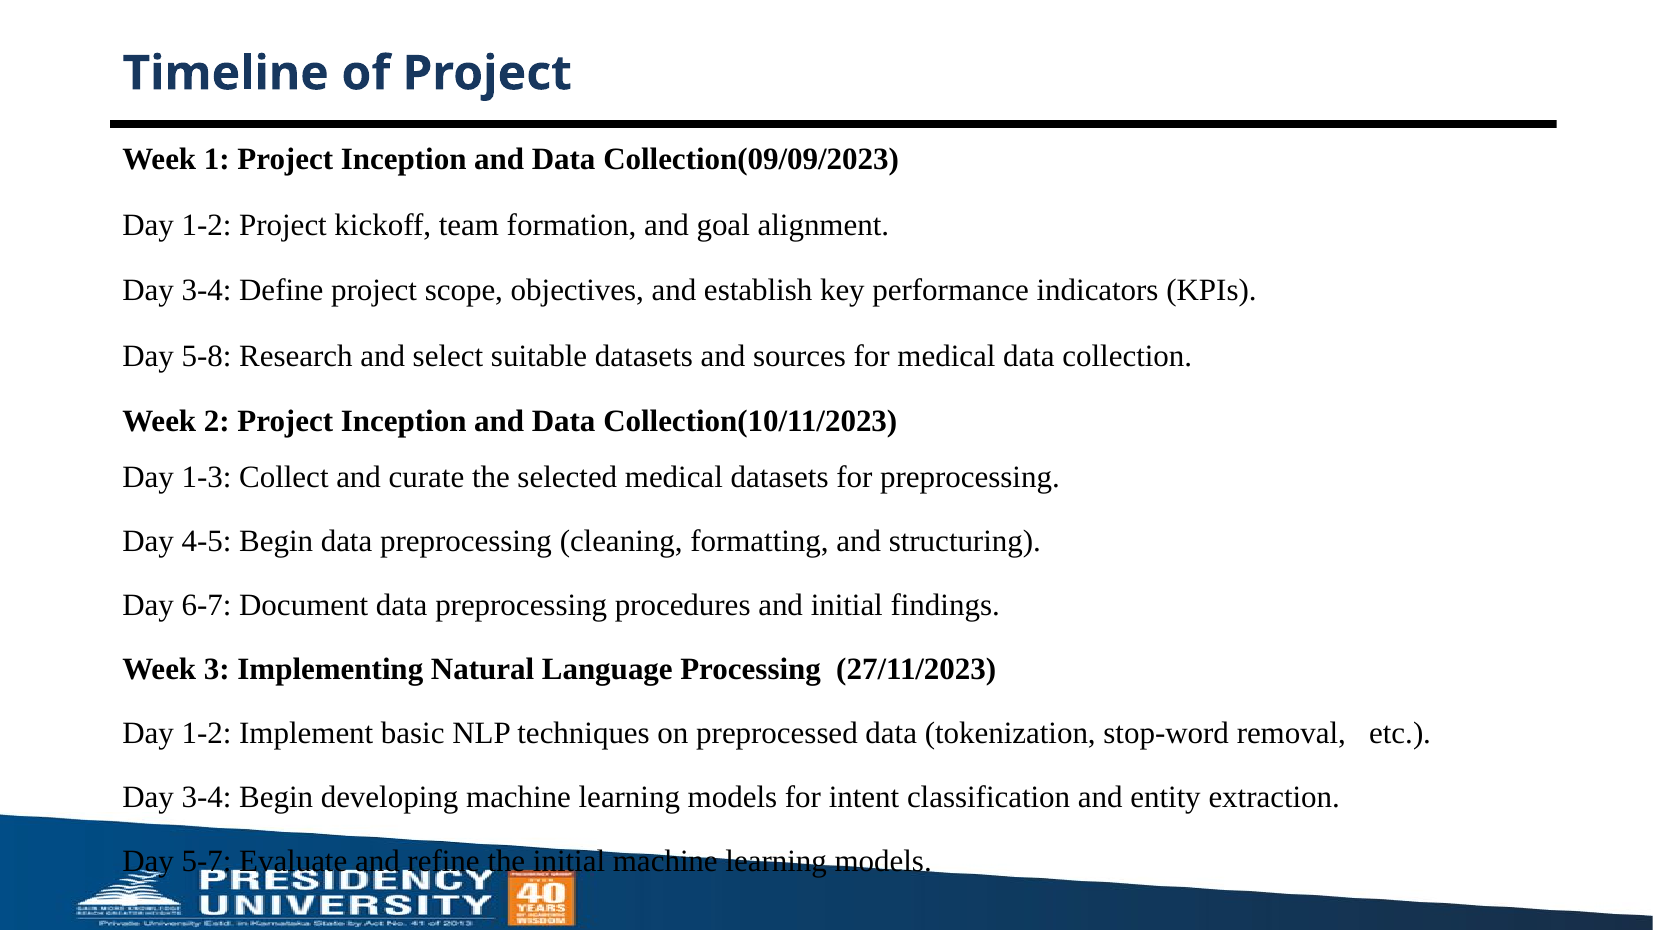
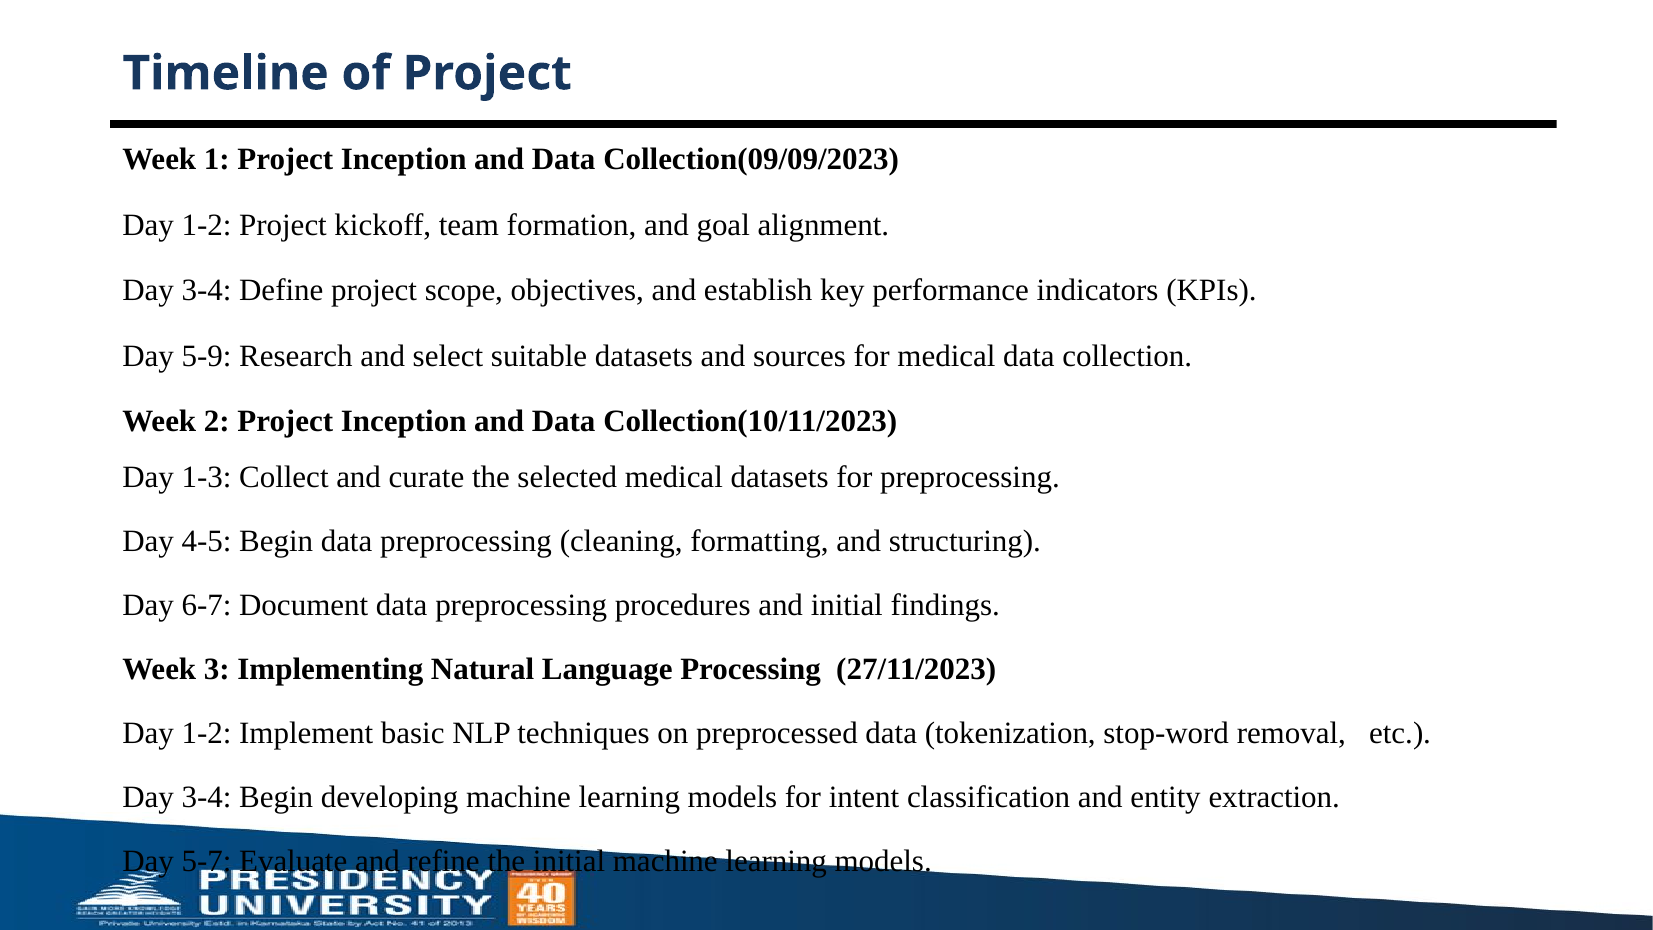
5-8: 5-8 -> 5-9 (207, 356)
